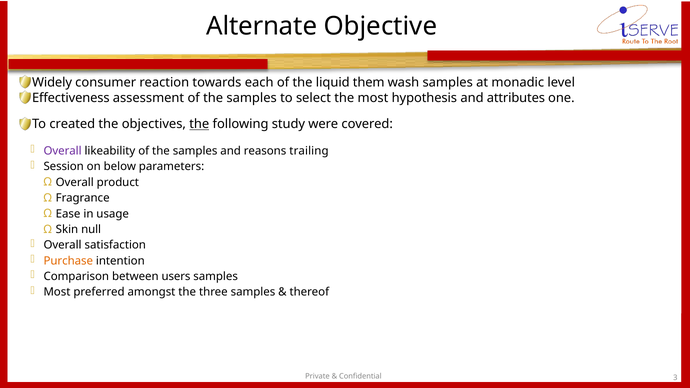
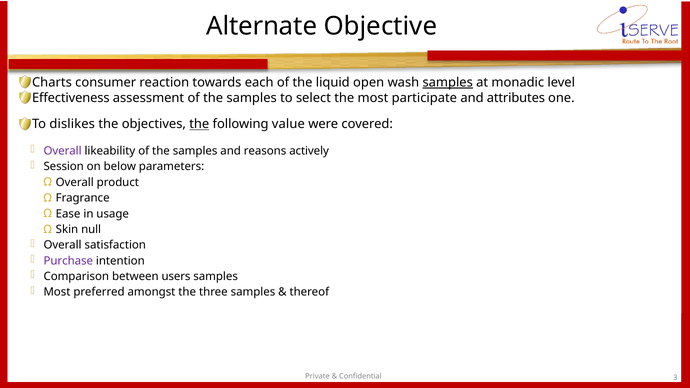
Widely: Widely -> Charts (52, 82)
them: them -> open (369, 82)
samples underline: none -> present (448, 82)
hypothesis: hypothesis -> participate (424, 98)
created: created -> dislikes (72, 124)
study: study -> value (288, 124)
trailing: trailing -> actively (309, 151)
Purchase colour: orange -> purple (68, 261)
